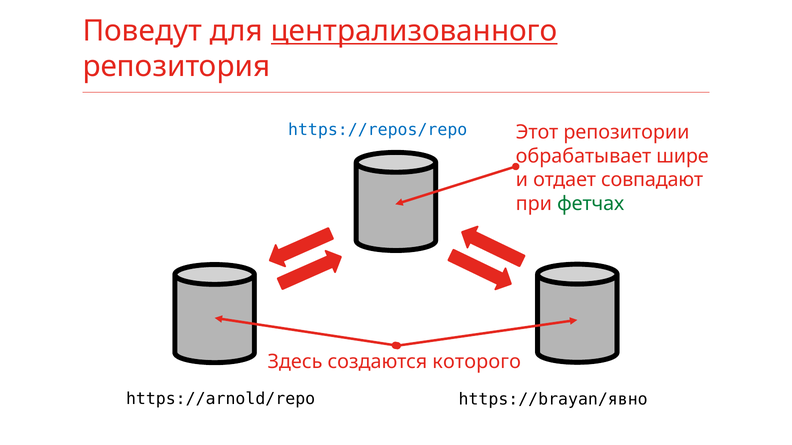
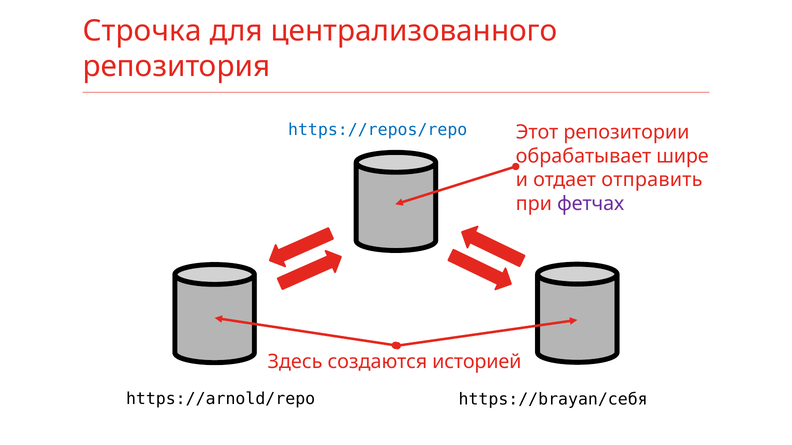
Поведут: Поведут -> Строчка (142, 31)
централизованного underline: present -> none (414, 31)
совпадают: совпадают -> отправить (652, 180)
фетчах colour: green -> purple (591, 204)
которого: которого -> историей (477, 362)
https://brayan/явно: https://brayan/явно -> https://brayan/себя (553, 400)
